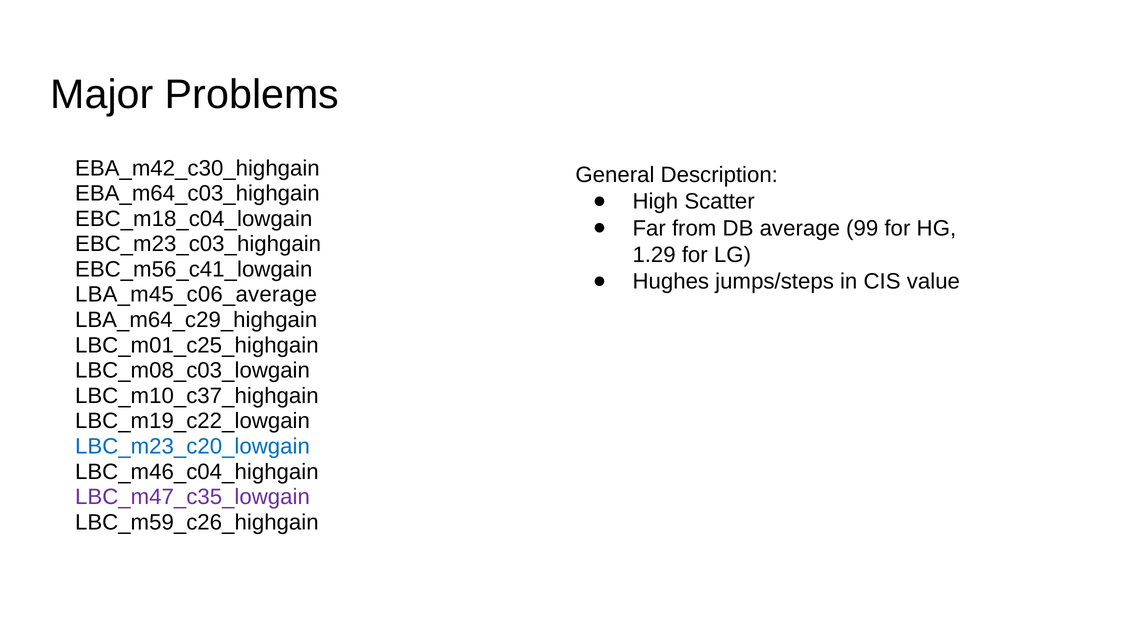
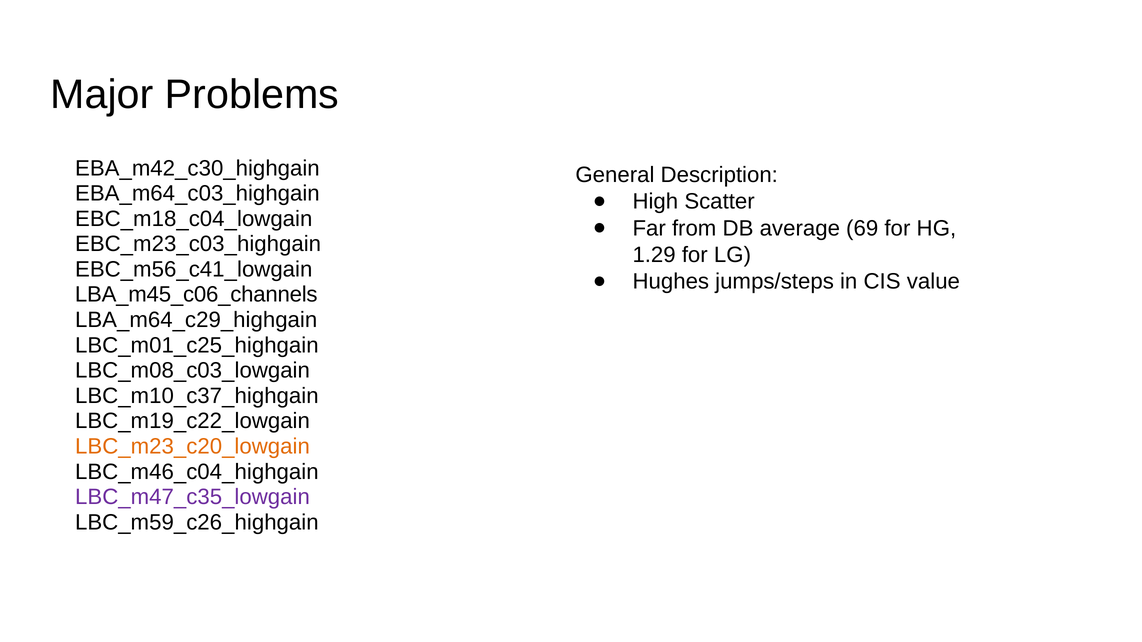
99: 99 -> 69 (862, 228)
LBA_m45_c06_average: LBA_m45_c06_average -> LBA_m45_c06_channels (196, 295)
LBC_m23_c20_lowgain colour: blue -> orange (192, 447)
